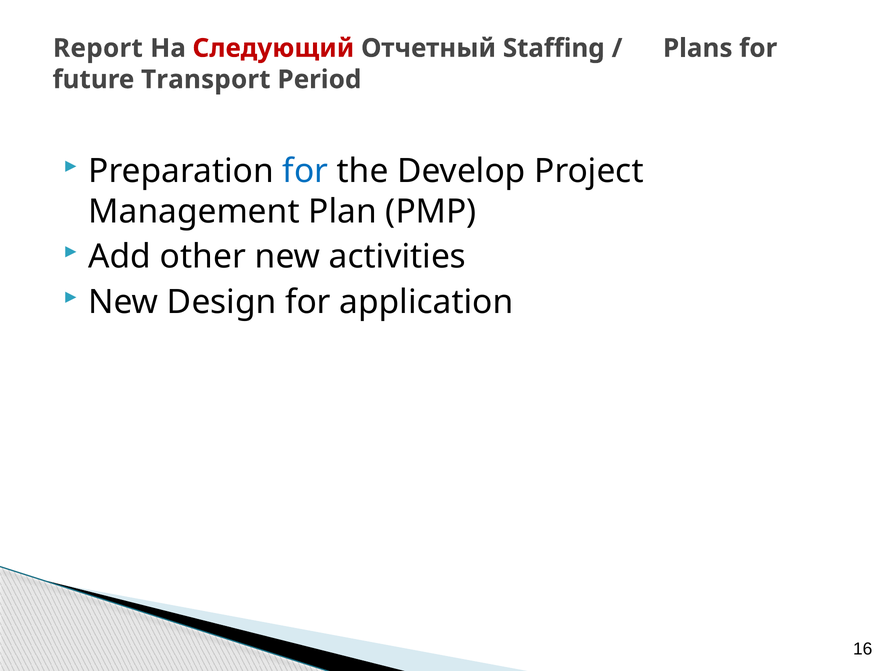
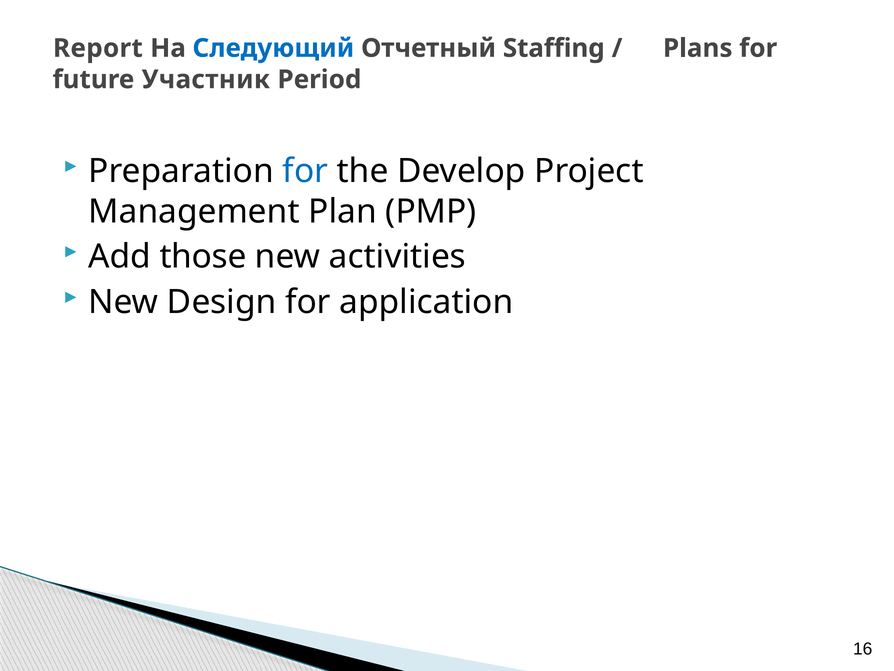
Следующий colour: red -> blue (273, 48)
Transport: Transport -> Участник (206, 79)
other: other -> those (203, 257)
